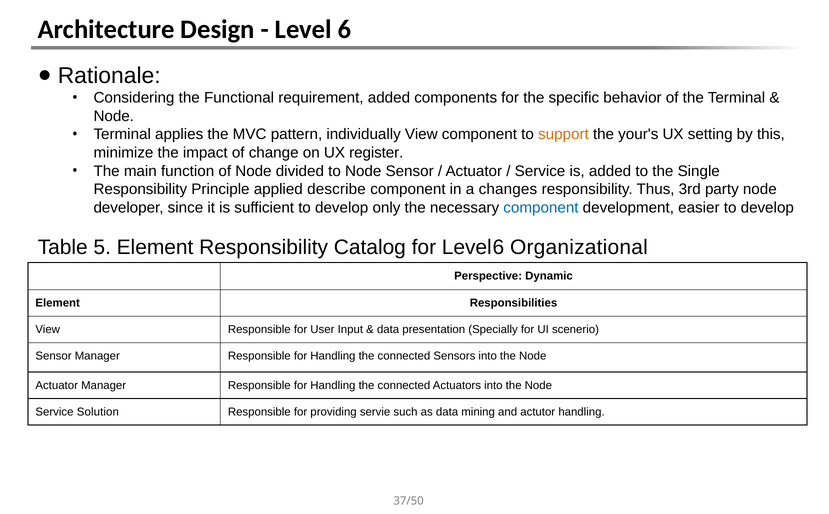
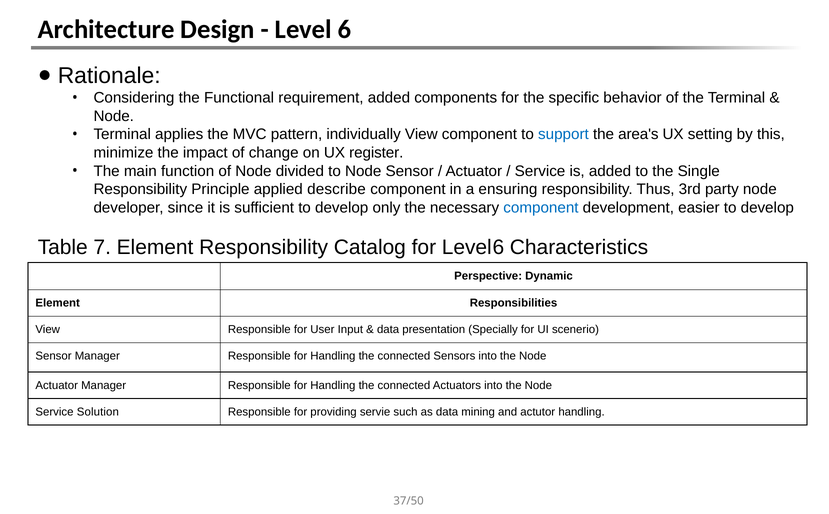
support colour: orange -> blue (563, 135)
your's: your's -> area's (638, 135)
changes: changes -> ensuring (508, 189)
5: 5 -> 7 (102, 248)
Organizational: Organizational -> Characteristics (579, 248)
